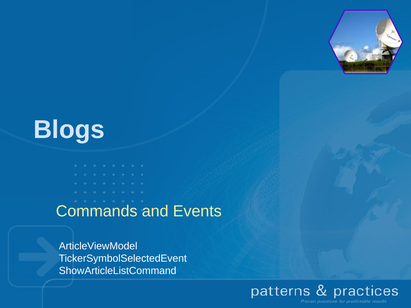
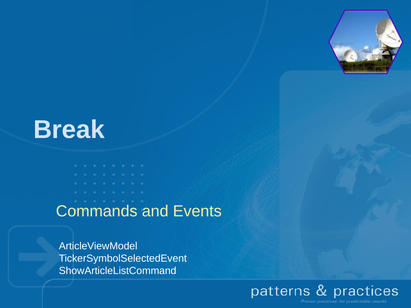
Blogs: Blogs -> Break (69, 130)
